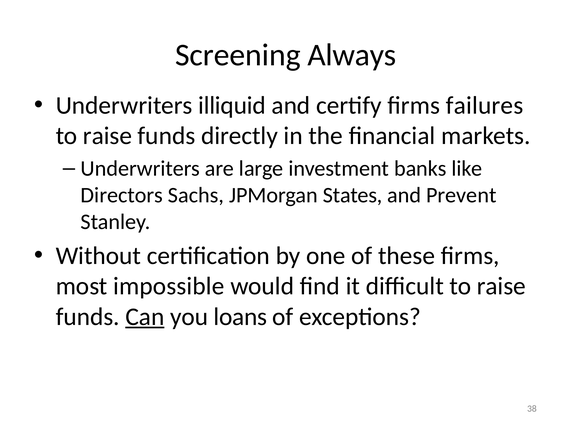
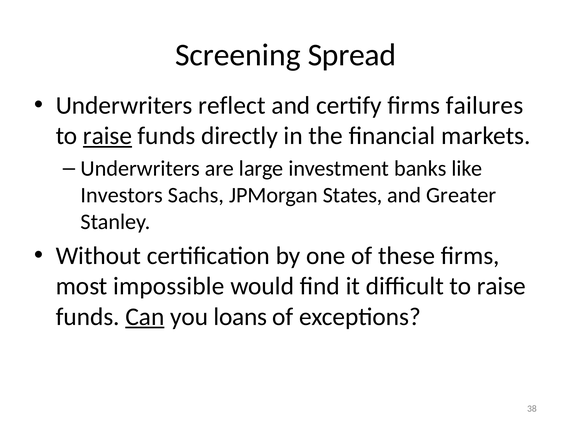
Always: Always -> Spread (352, 55)
illiquid: illiquid -> reflect (232, 106)
raise underline: none -> present (107, 136)
Directors: Directors -> Investors (122, 195)
Prevent: Prevent -> Greater (461, 195)
